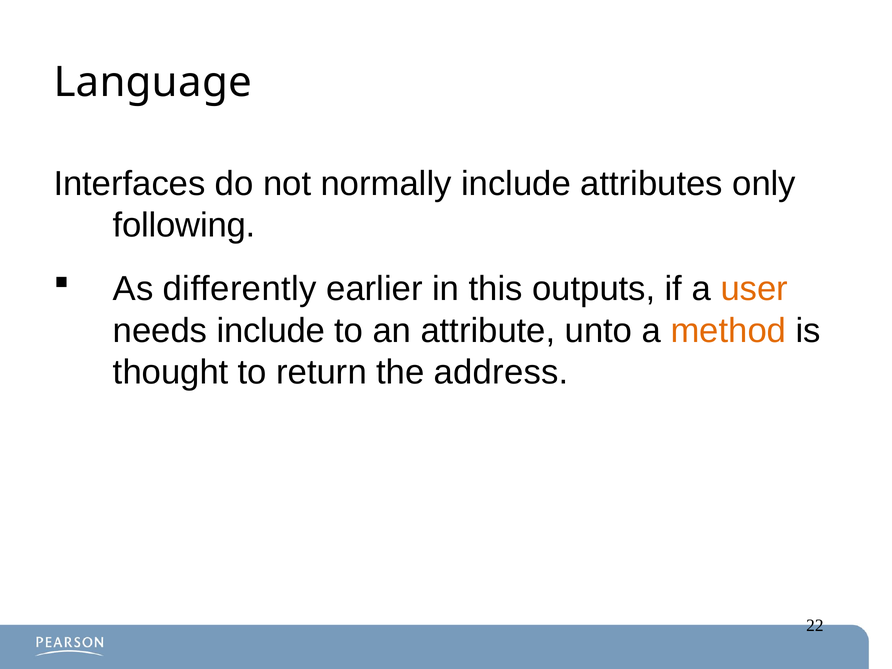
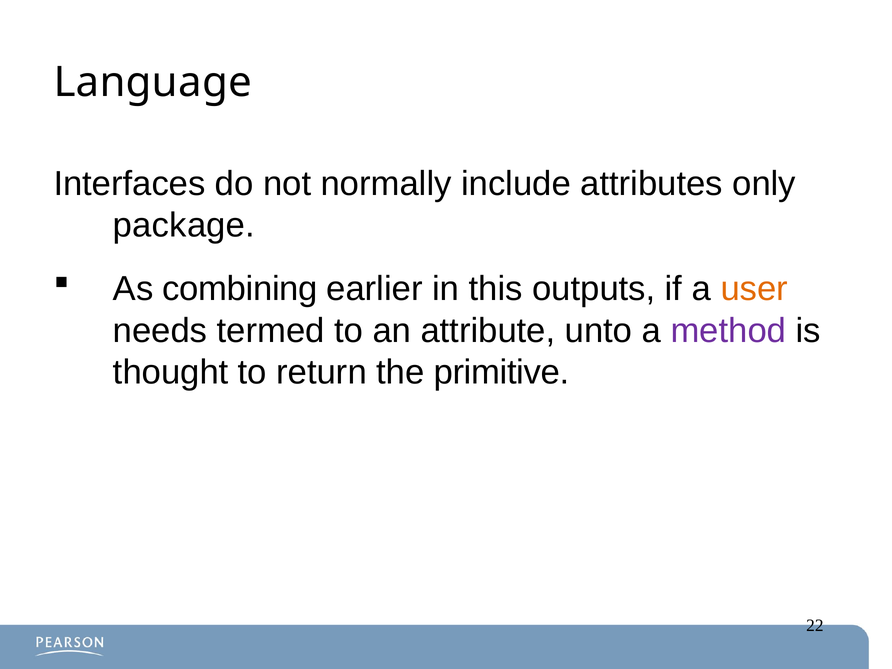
following: following -> package (184, 225)
differently: differently -> combining (240, 289)
needs include: include -> termed (271, 331)
method colour: orange -> purple (728, 331)
address: address -> primitive (501, 372)
